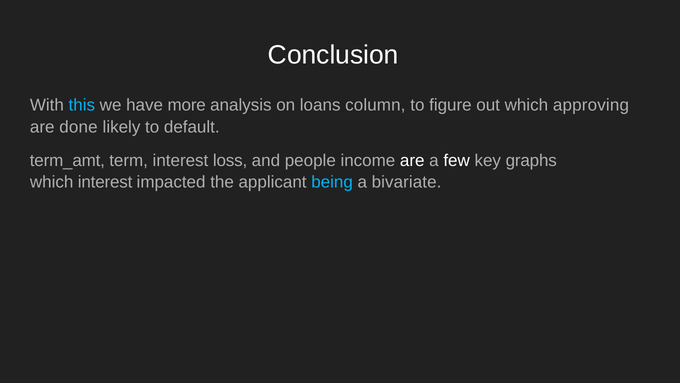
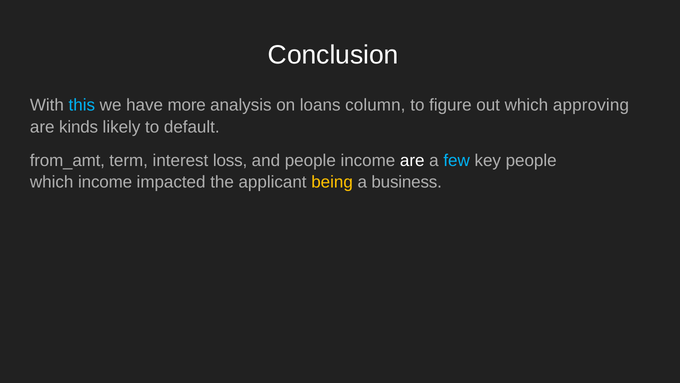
done: done -> kinds (79, 127)
term_amt: term_amt -> from_amt (67, 160)
few colour: white -> light blue (457, 160)
key graphs: graphs -> people (531, 160)
which interest: interest -> income (105, 182)
being colour: light blue -> yellow (332, 182)
bivariate: bivariate -> business (407, 182)
